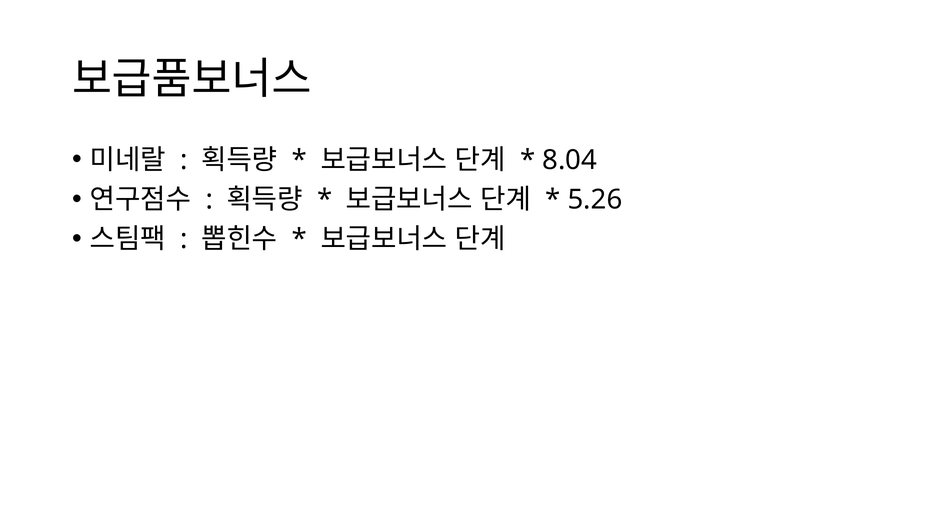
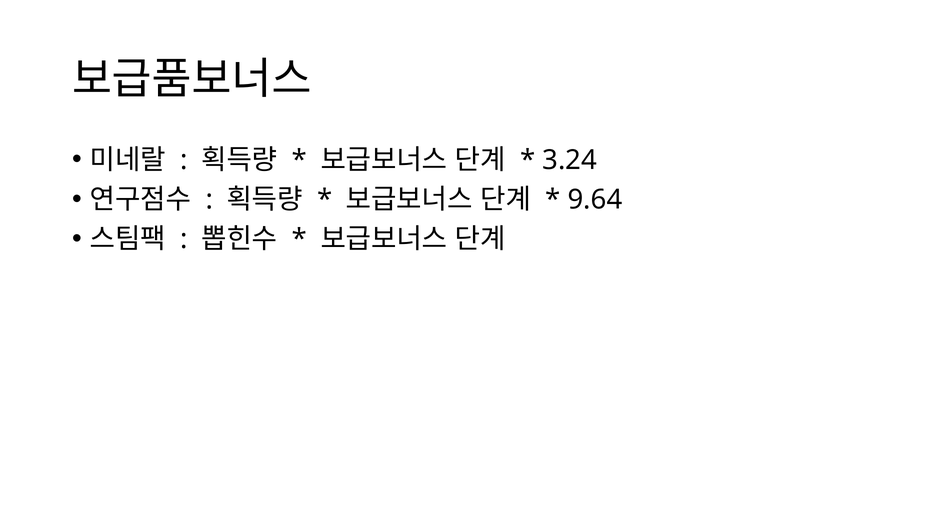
8.04: 8.04 -> 3.24 (570, 160)
5.26: 5.26 -> 9.64 (595, 200)
